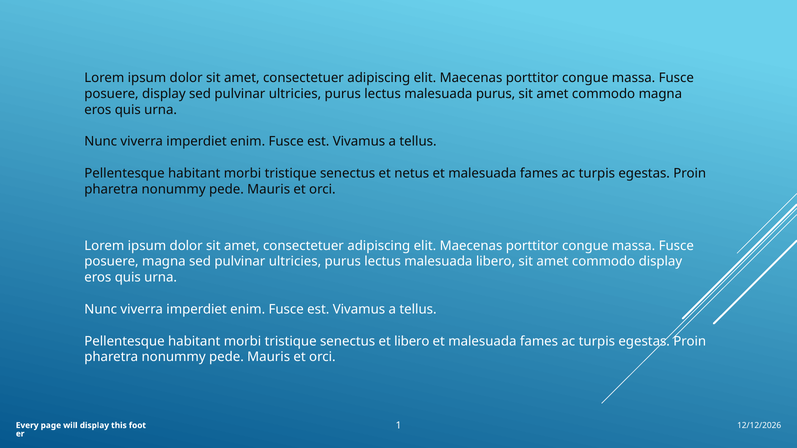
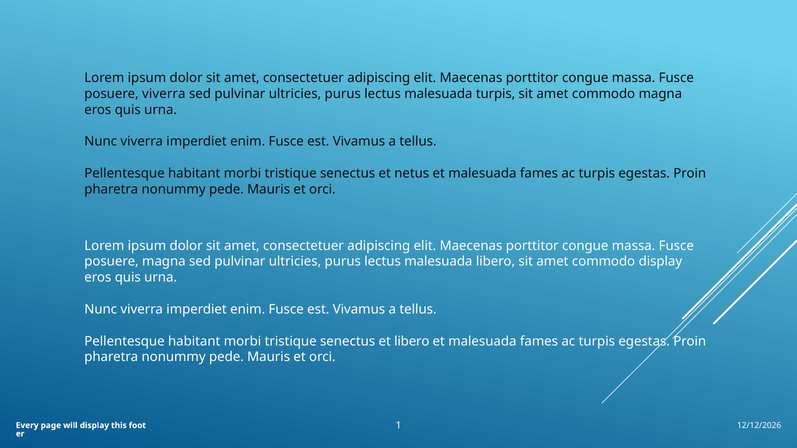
posuere display: display -> viverra (164, 94)
malesuada purus: purus -> turpis (496, 94)
